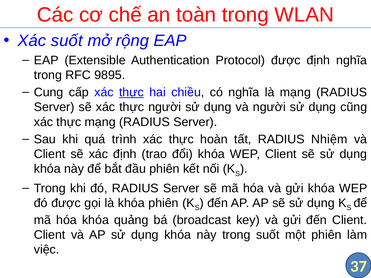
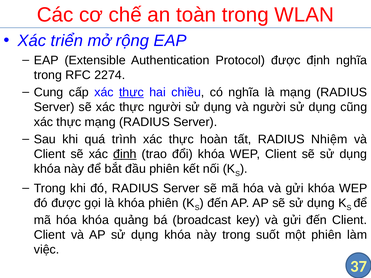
Xác suốt: suốt -> triển (67, 41)
9895: 9895 -> 2274 (110, 75)
định underline: none -> present (125, 154)
